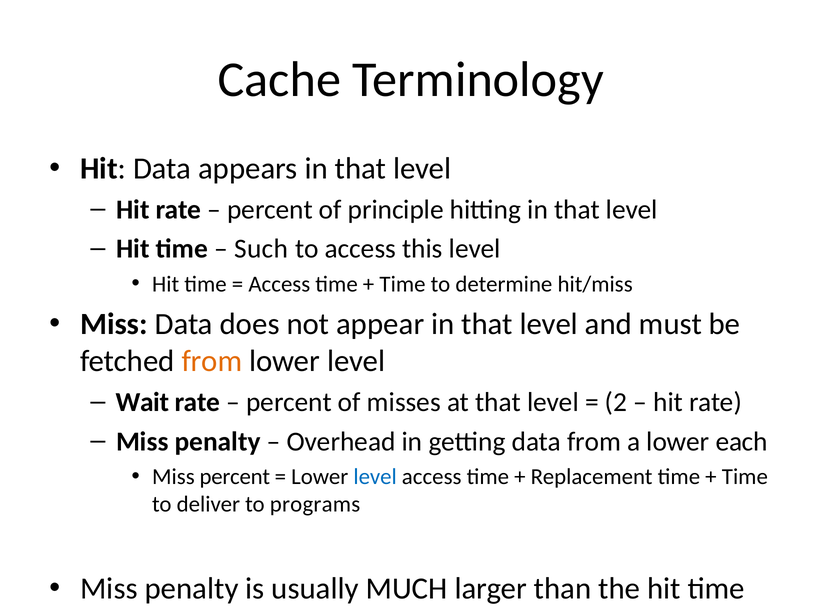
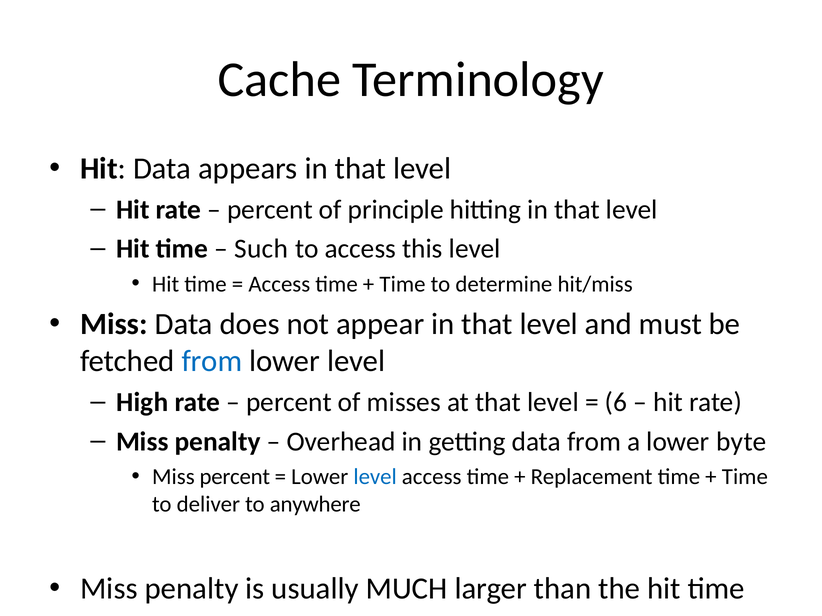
from colour: orange -> blue (212, 361)
Wait: Wait -> High (142, 403)
2: 2 -> 6 (616, 403)
each: each -> byte (741, 442)
programs: programs -> anywhere (315, 505)
